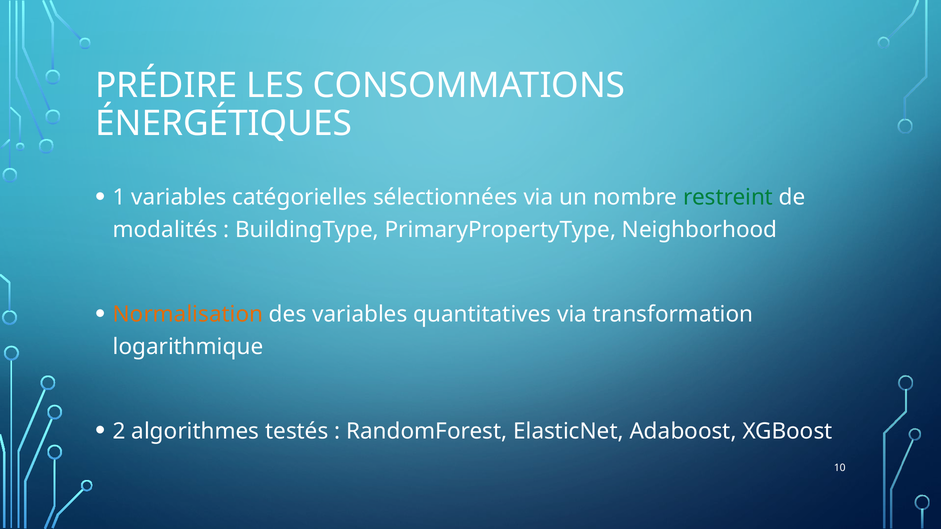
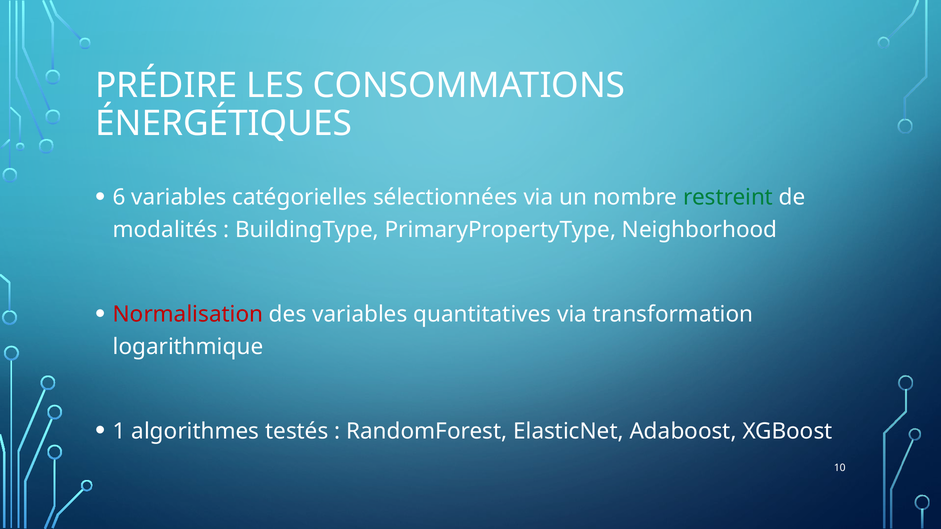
1: 1 -> 6 (119, 198)
Normalisation colour: orange -> red (188, 315)
2: 2 -> 1 (119, 431)
